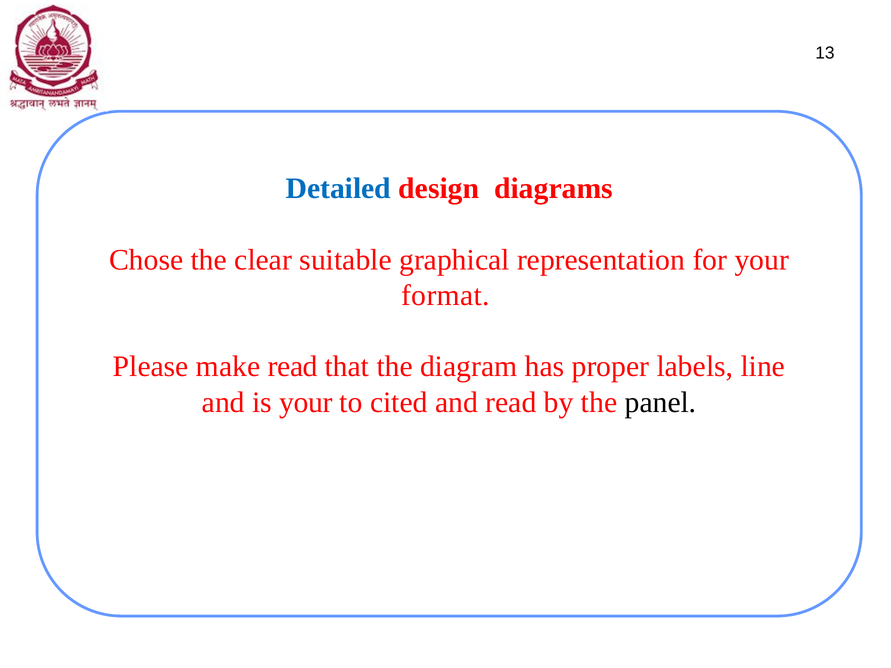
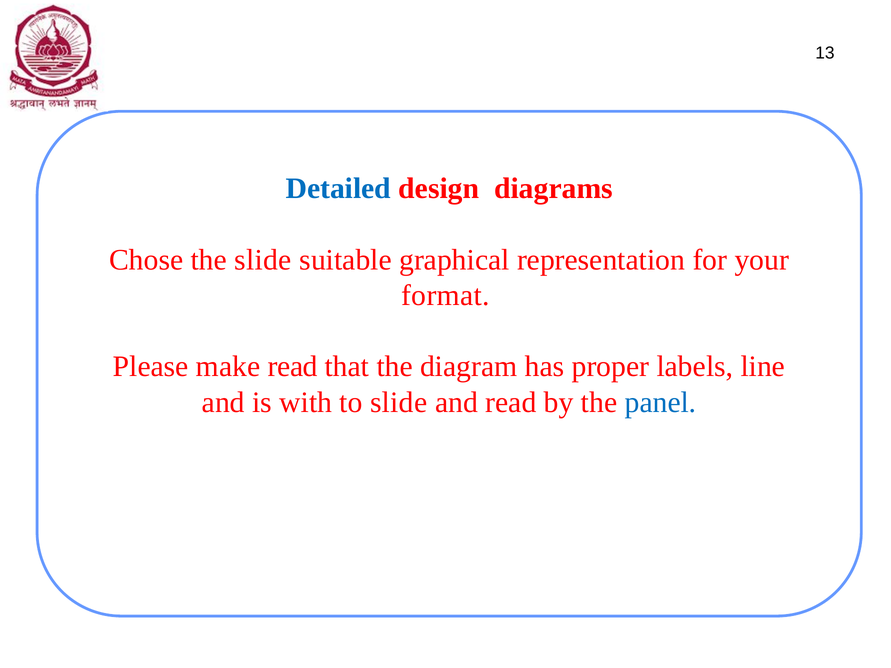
the clear: clear -> slide (263, 260)
is your: your -> with (306, 402)
to cited: cited -> slide (399, 402)
panel colour: black -> blue (661, 402)
